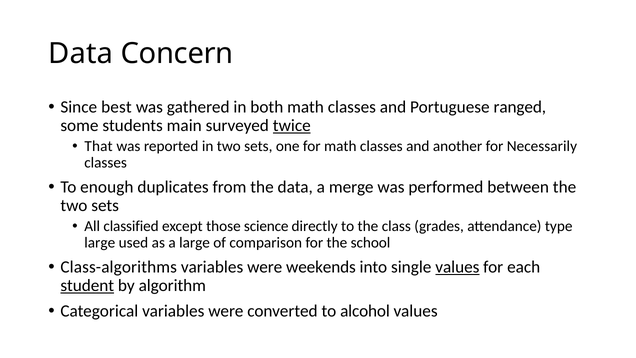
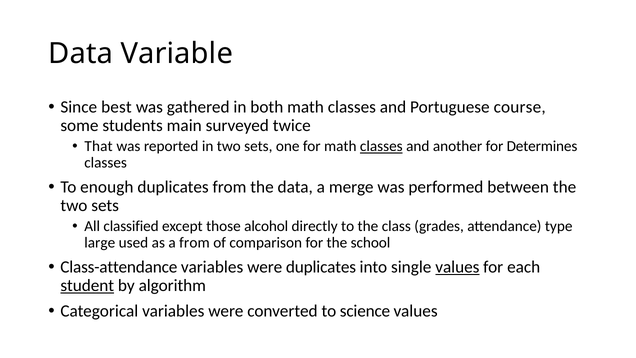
Concern: Concern -> Variable (177, 53)
ranged: ranged -> course (520, 107)
twice underline: present -> none (292, 125)
classes underline: none -> present (381, 146)
Necessarily: Necessarily -> Determines (542, 146)
science: science -> alcohol (266, 226)
a large: large -> from (194, 243)
Class-algorithms: Class-algorithms -> Class-attendance (119, 267)
were weekends: weekends -> duplicates (321, 267)
alcohol: alcohol -> science (365, 311)
